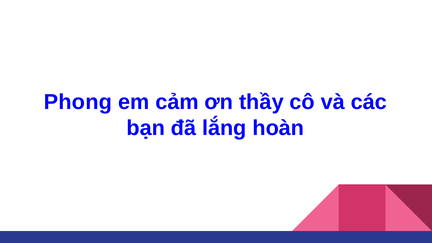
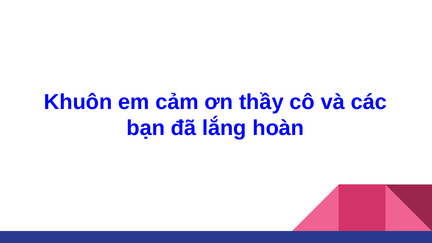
Phong: Phong -> Khuôn (78, 102)
